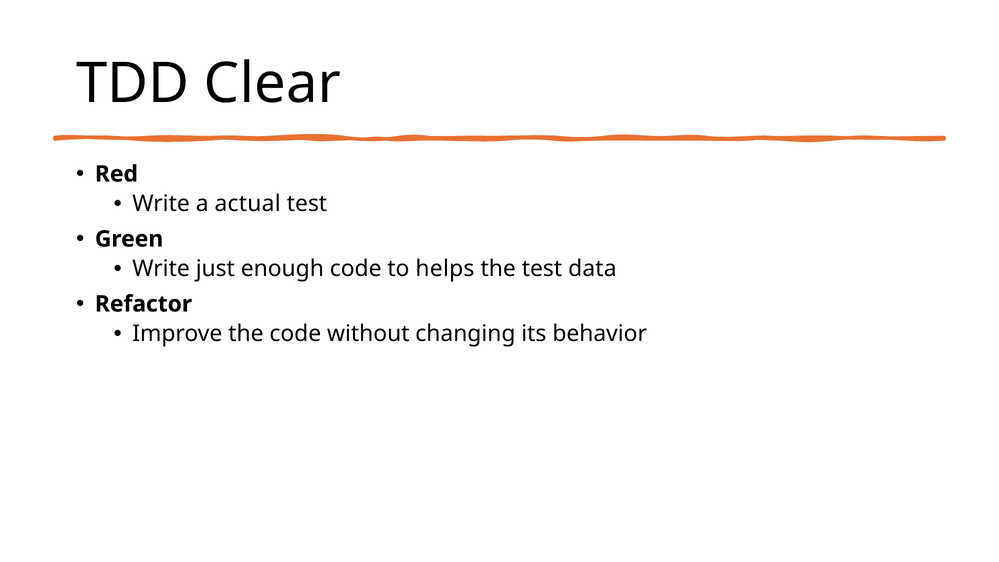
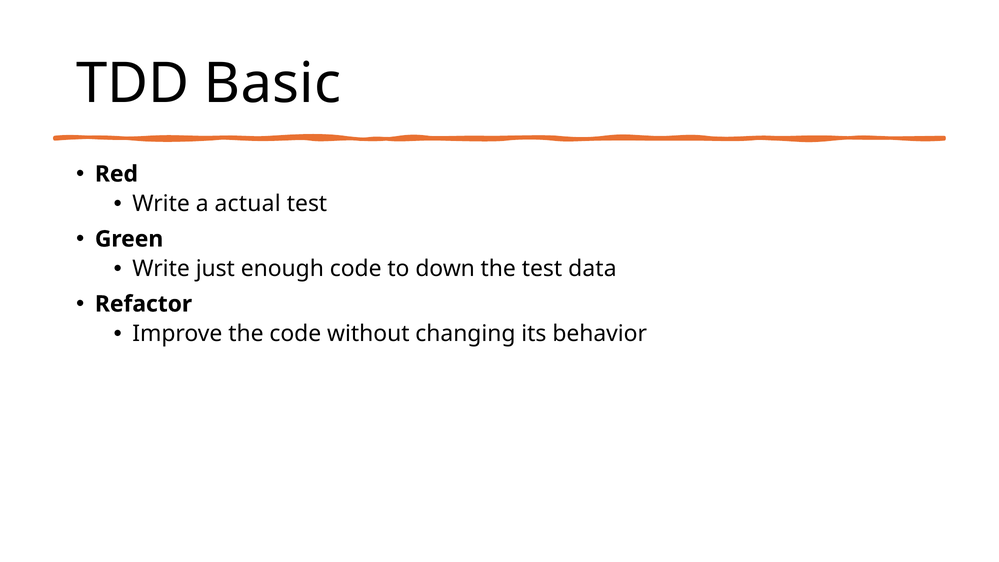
Clear: Clear -> Basic (273, 84)
helps: helps -> down (445, 269)
